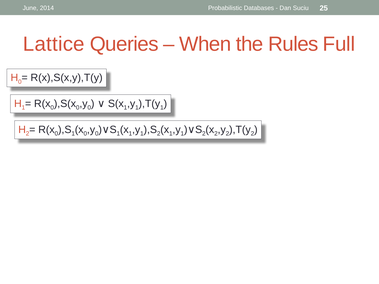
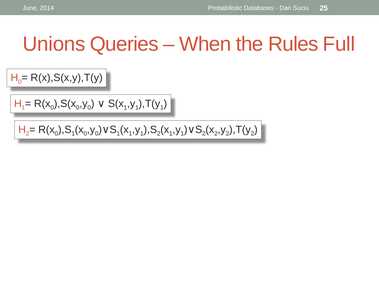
Lattice: Lattice -> Unions (54, 44)
